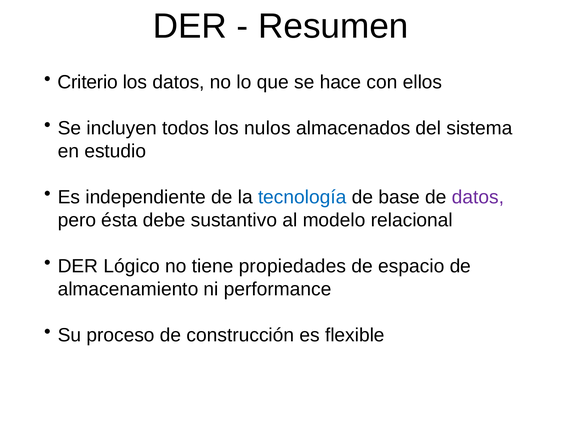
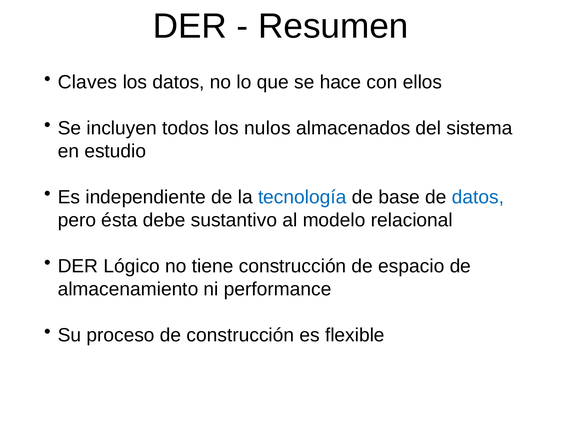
Criterio: Criterio -> Claves (87, 82)
datos colour: purple -> blue (478, 197)
tiene propiedades: propiedades -> construcción (293, 266)
